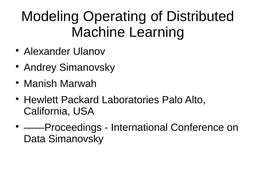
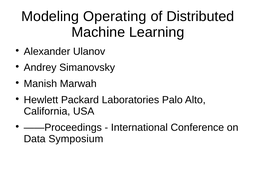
Data Simanovsky: Simanovsky -> Symposium (76, 139)
